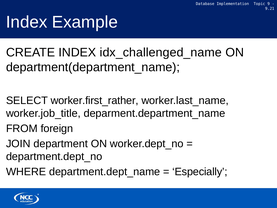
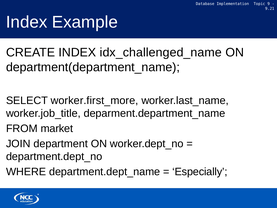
worker.first_rather: worker.first_rather -> worker.first_more (94, 100)
foreign: foreign -> market (57, 128)
